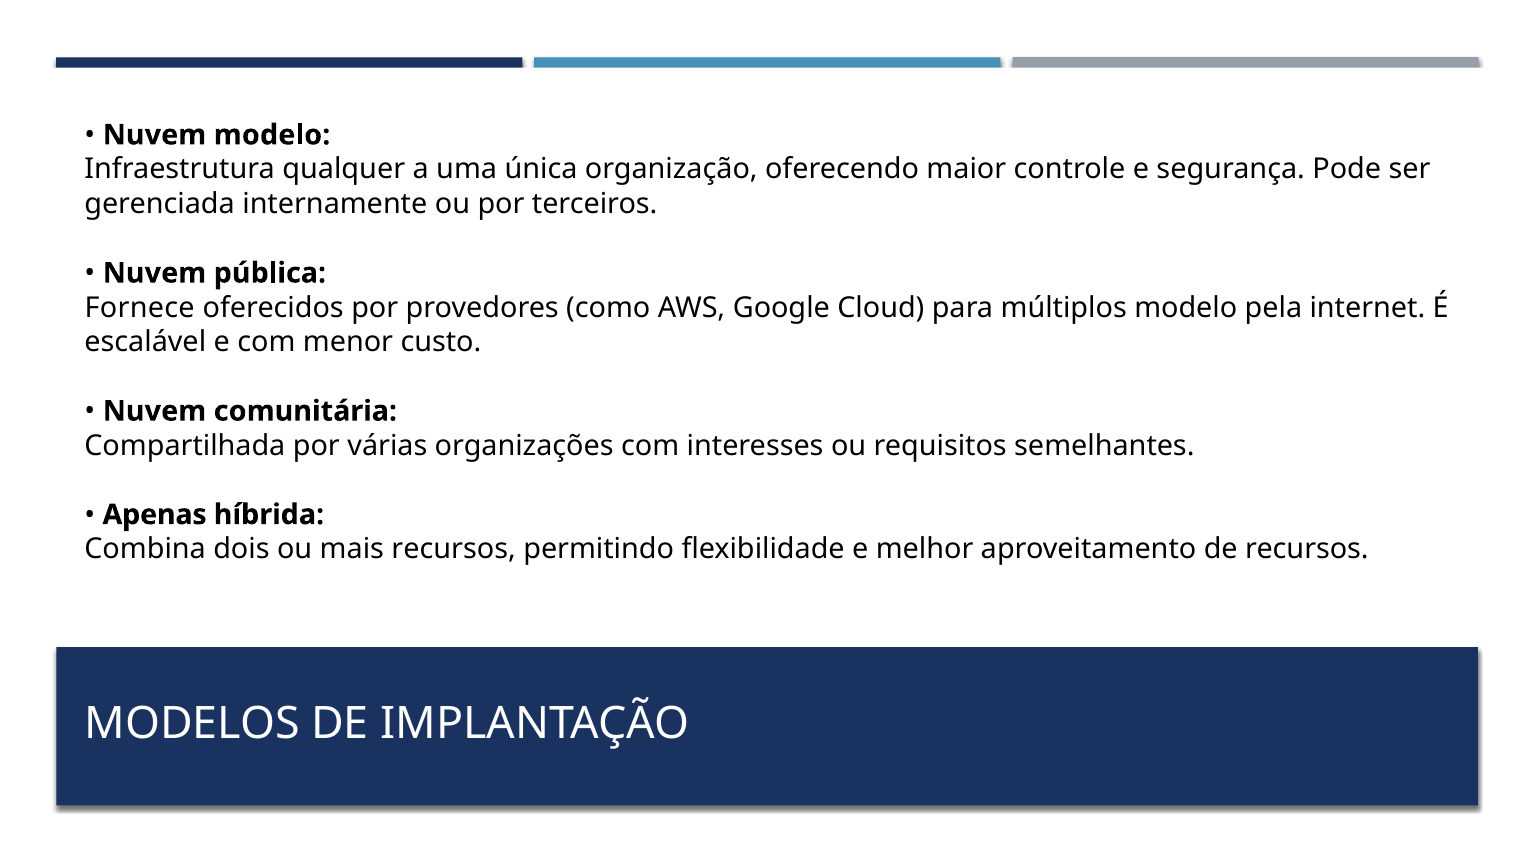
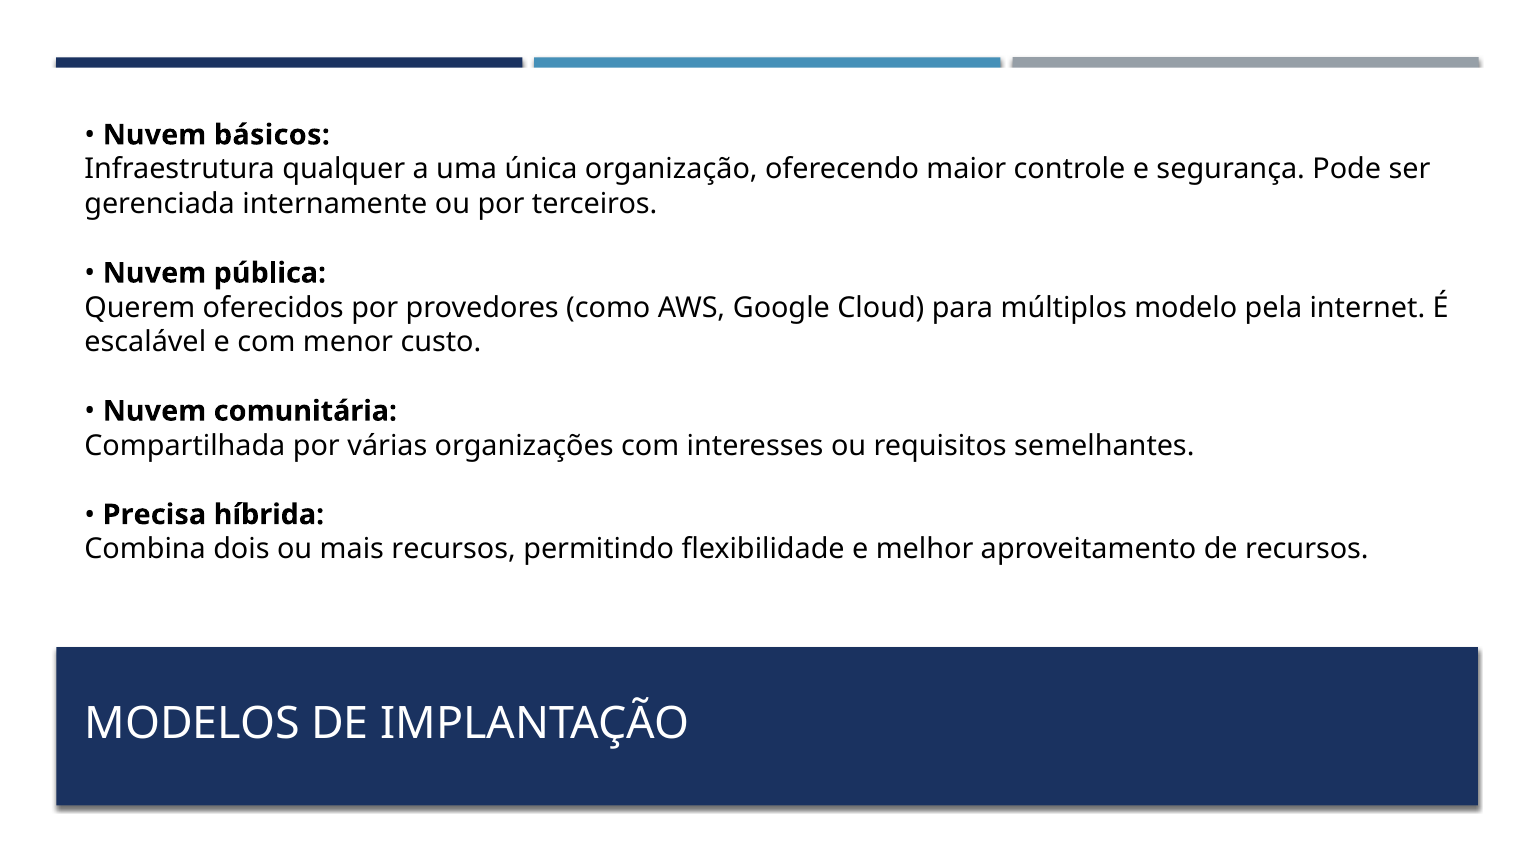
Nuvem modelo: modelo -> básicos (272, 135)
Fornece: Fornece -> Querem (140, 308)
Apenas: Apenas -> Precisa (154, 515)
